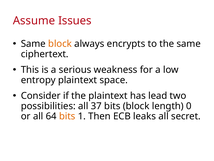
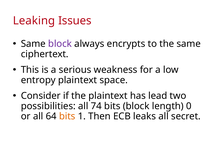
Assume: Assume -> Leaking (34, 21)
block colour: orange -> purple (60, 44)
37: 37 -> 74 (96, 106)
